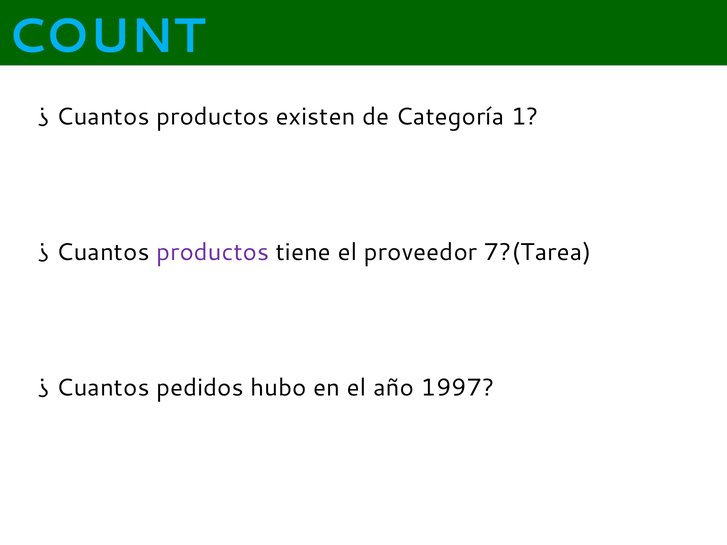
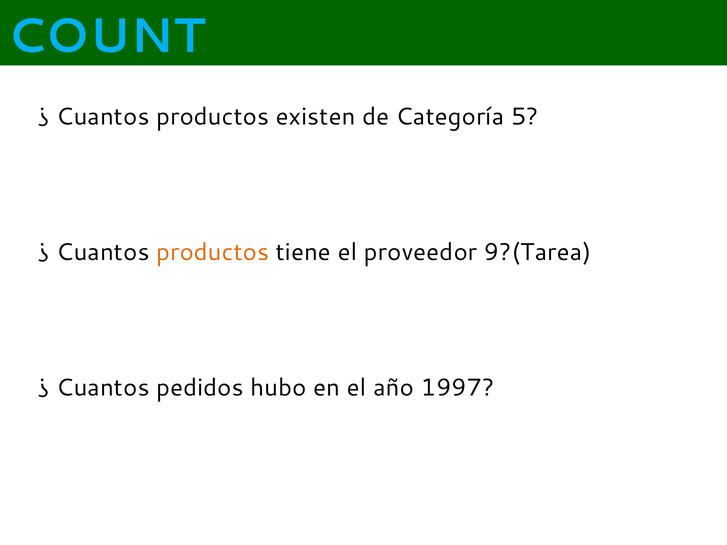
1: 1 -> 5 (525, 117)
productos colour: purple -> orange (213, 252)
7?(Tarea: 7?(Tarea -> 9?(Tarea (538, 252)
